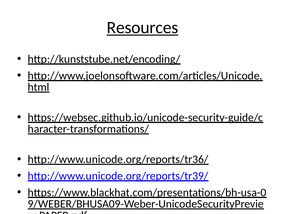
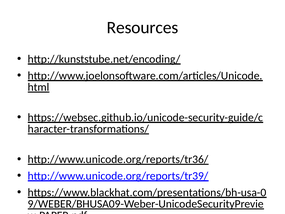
Resources underline: present -> none (142, 28)
